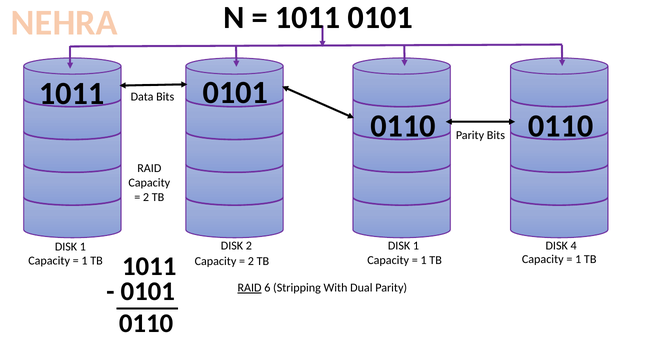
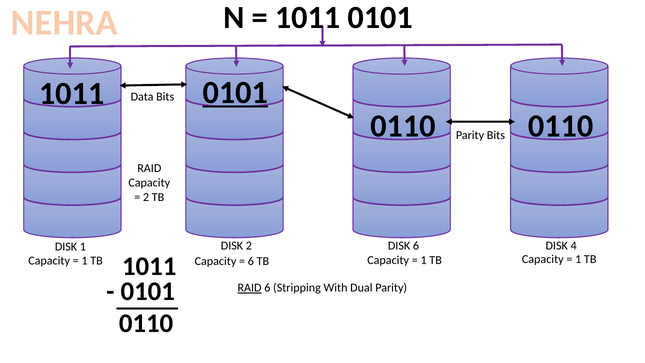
0101 underline: none -> present (235, 92)
1: 1 -> 6 (416, 246)
2: 2 -> 6 (251, 261)
